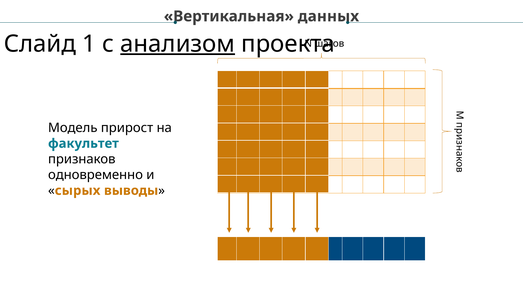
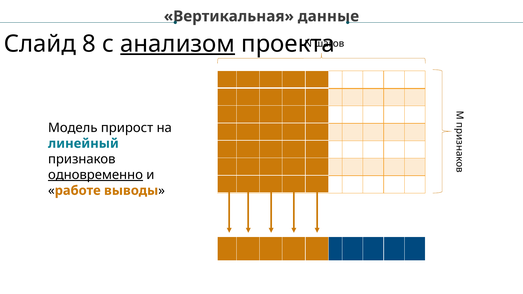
данных: данных -> данные (328, 16)
1: 1 -> 8 (89, 44)
факультет: факультет -> линейный (83, 144)
одновременно underline: none -> present (95, 175)
сырых: сырых -> работе (78, 191)
